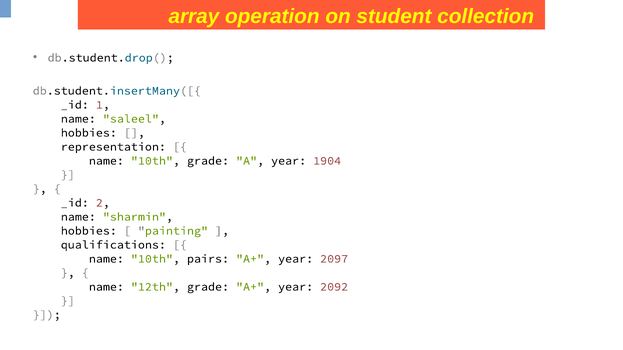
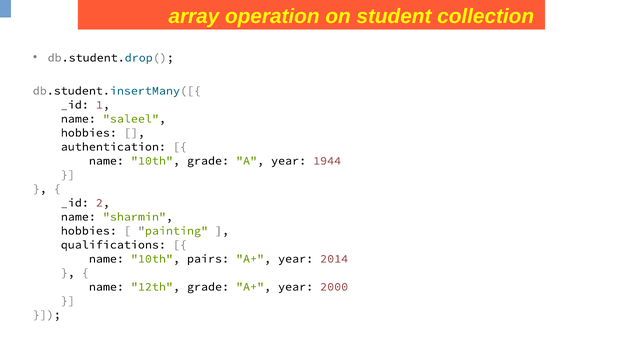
representation: representation -> authentication (113, 147)
1904: 1904 -> 1944 (327, 161)
2097: 2097 -> 2014 (334, 259)
2092: 2092 -> 2000 (334, 287)
